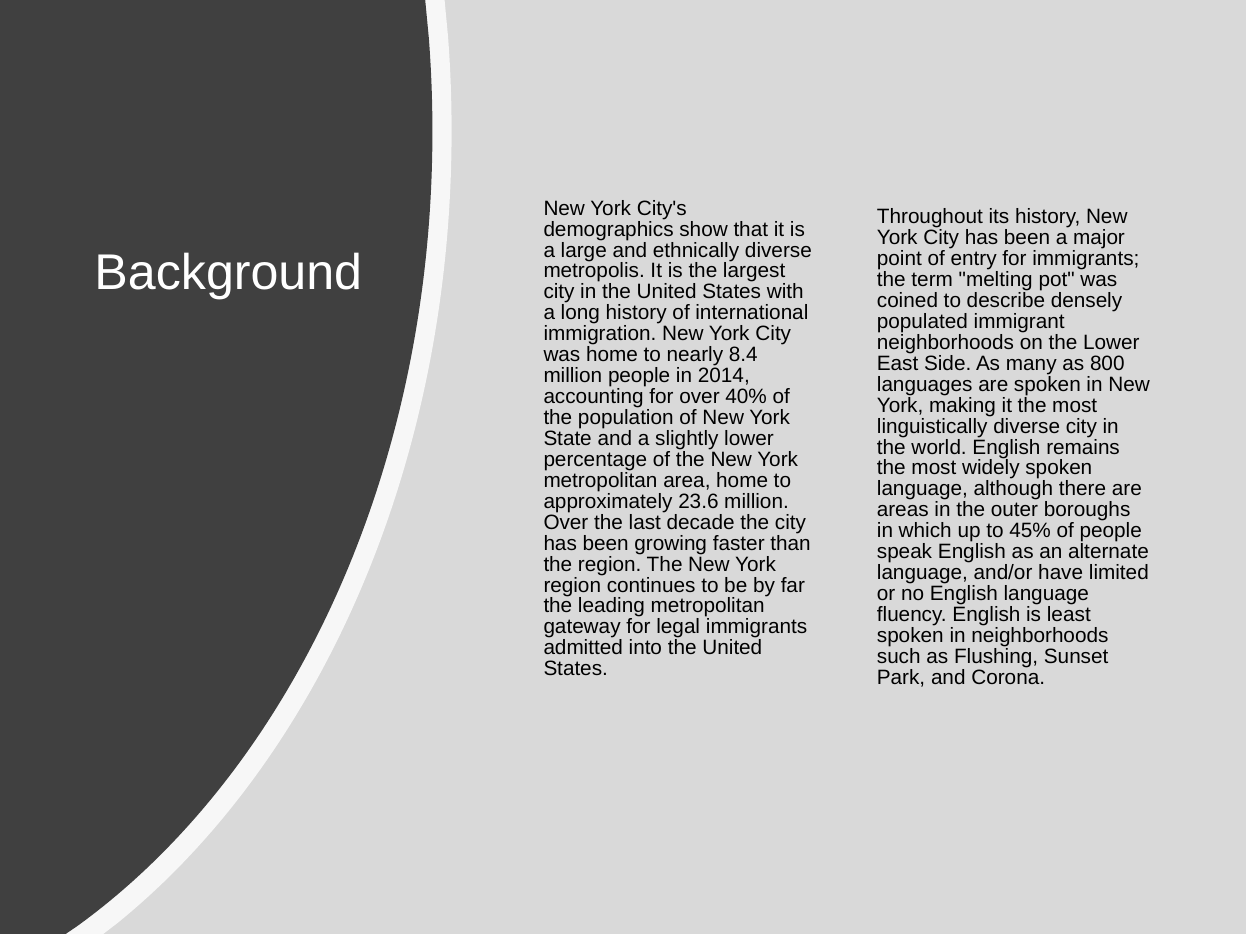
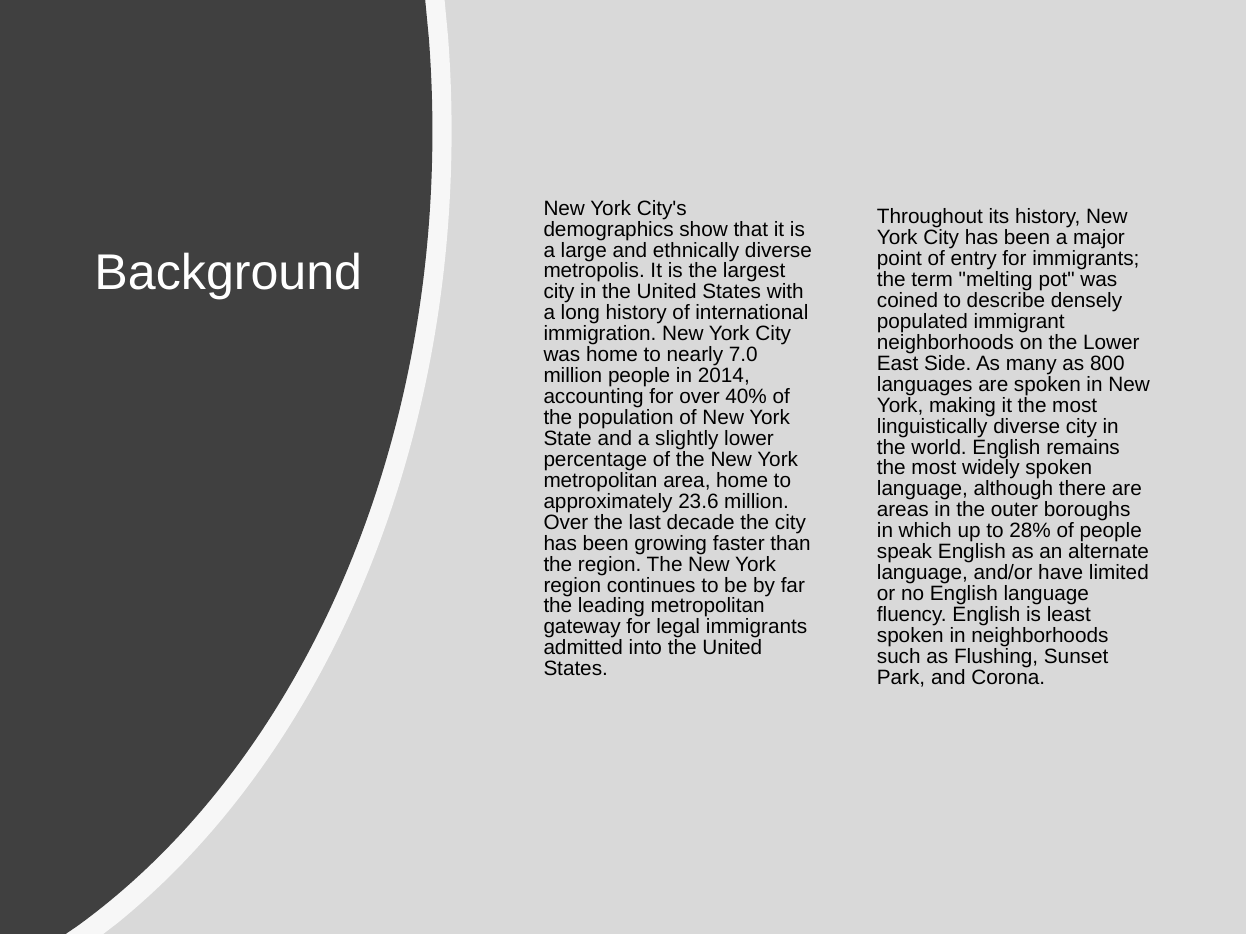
8.4: 8.4 -> 7.0 (743, 355)
45%: 45% -> 28% (1030, 531)
